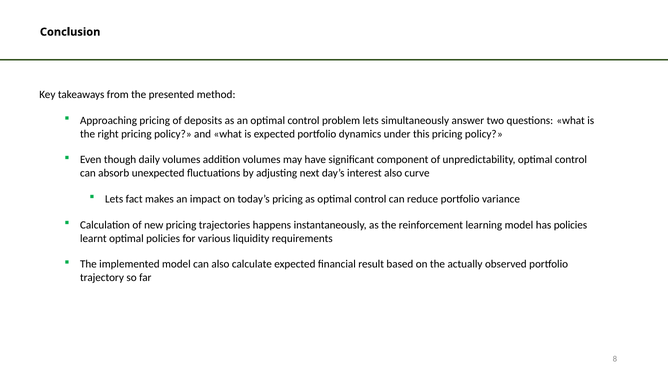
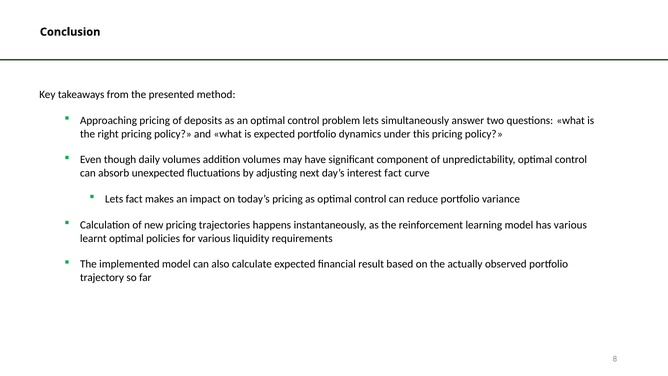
interest also: also -> fact (393, 173)
has policies: policies -> various (570, 225)
